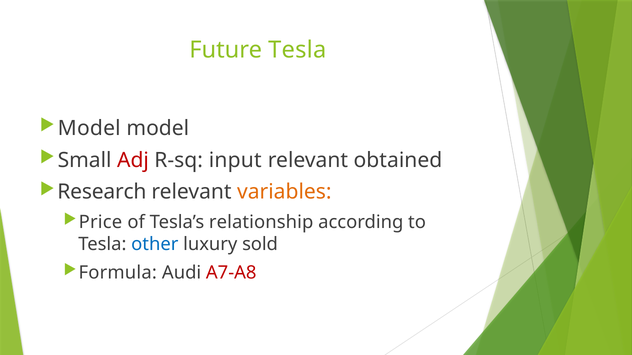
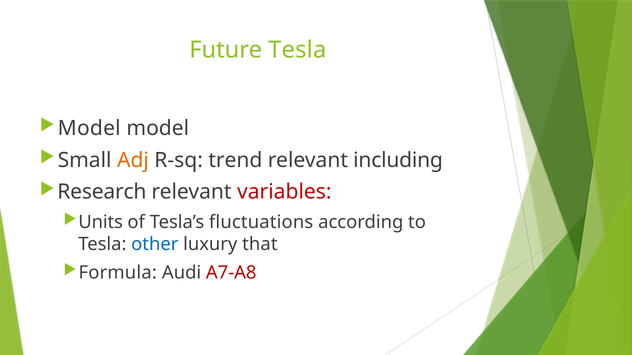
Adj colour: red -> orange (133, 160)
input: input -> trend (235, 160)
obtained: obtained -> including (398, 160)
variables colour: orange -> red (284, 192)
Price: Price -> Units (101, 222)
relationship: relationship -> fluctuations (261, 222)
sold: sold -> that (260, 244)
